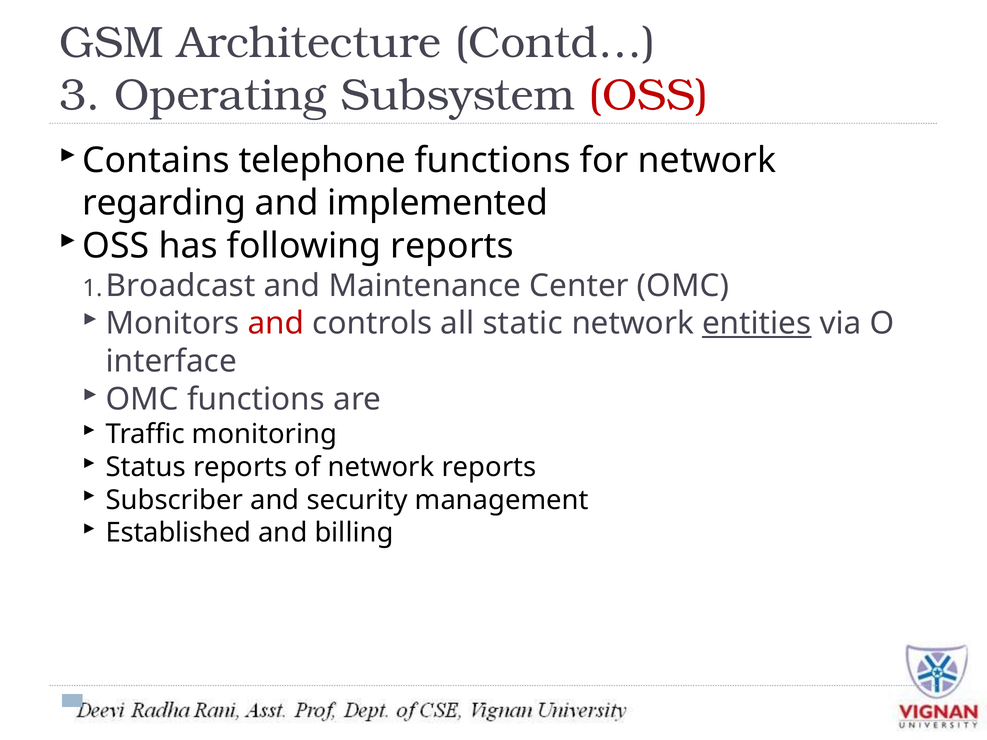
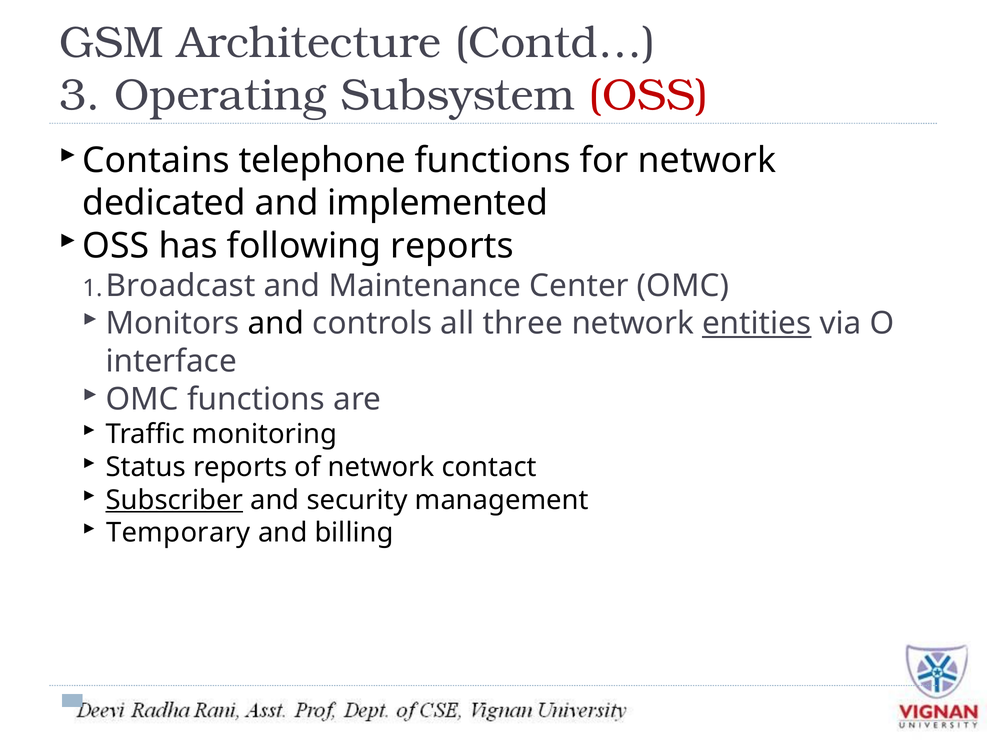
regarding: regarding -> dedicated (164, 203)
and colour: red -> black (276, 324)
static: static -> three (523, 324)
network reports: reports -> contact (489, 467)
Subscriber underline: none -> present (174, 500)
Established: Established -> Temporary (178, 533)
